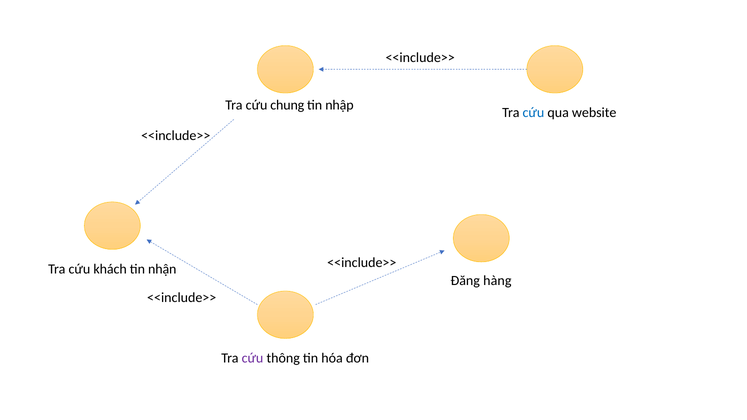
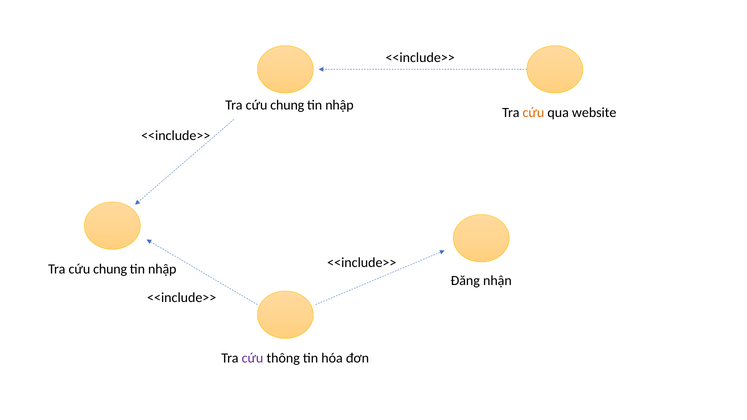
cứu colour: blue -> orange (533, 113)
khách: khách -> chung (110, 269)
nhận: nhận -> nhập (162, 269)
hàng: hàng -> nhận (497, 281)
